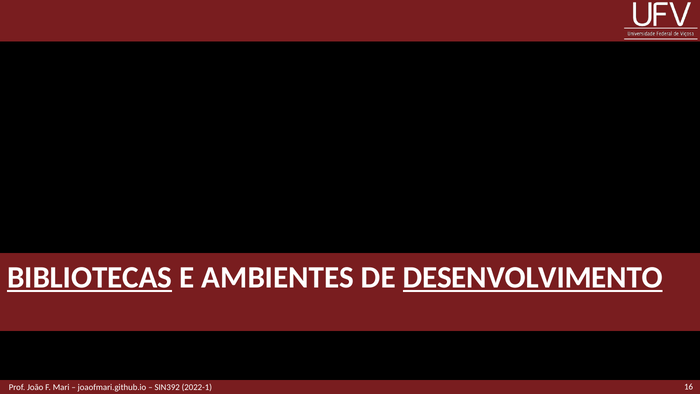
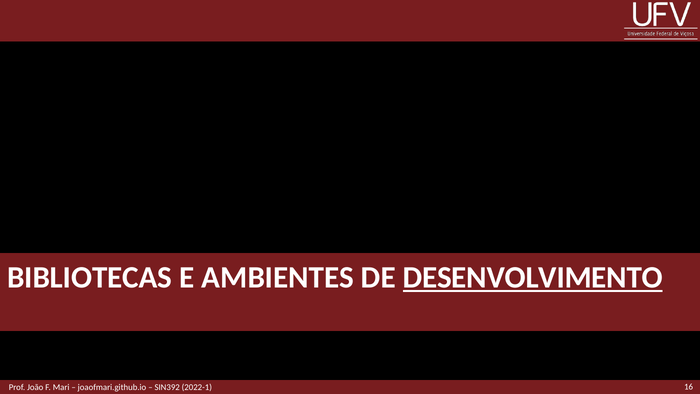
BIBLIOTECAS underline: present -> none (90, 277)
